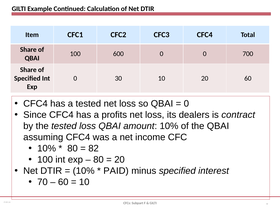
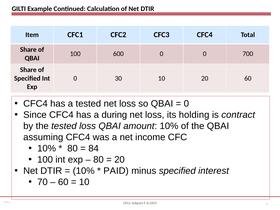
profits: profits -> during (114, 115)
dealers: dealers -> holding (194, 115)
82: 82 -> 84 (94, 148)
